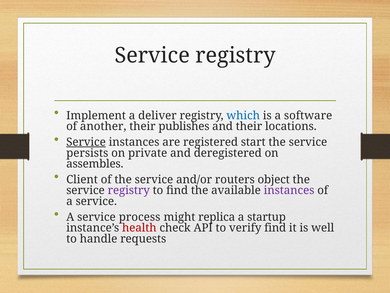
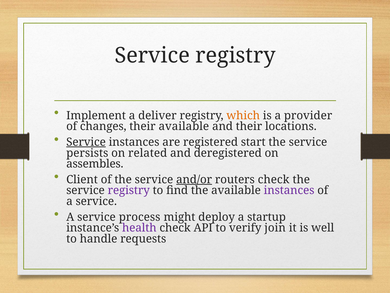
which colour: blue -> orange (243, 115)
software: software -> provider (308, 115)
another: another -> changes (103, 126)
their publishes: publishes -> available (184, 126)
private: private -> related (148, 153)
and/or underline: none -> present (194, 179)
routers object: object -> check (274, 179)
replica: replica -> deploy (217, 217)
health colour: red -> purple (139, 228)
verify find: find -> join (275, 228)
